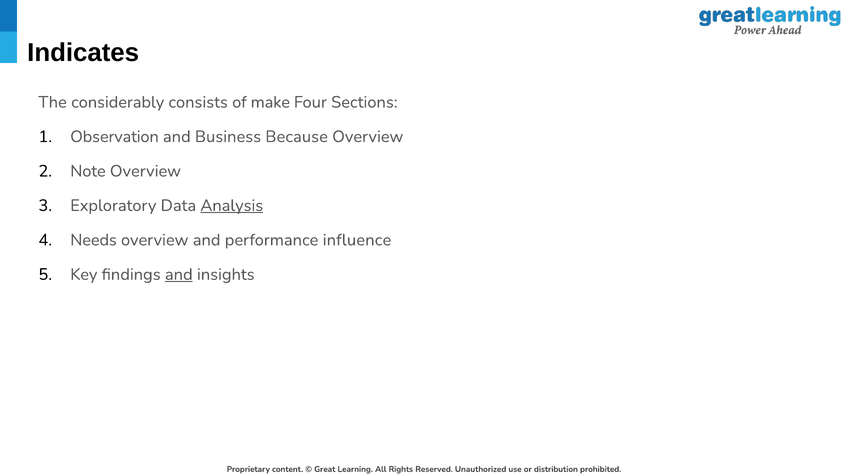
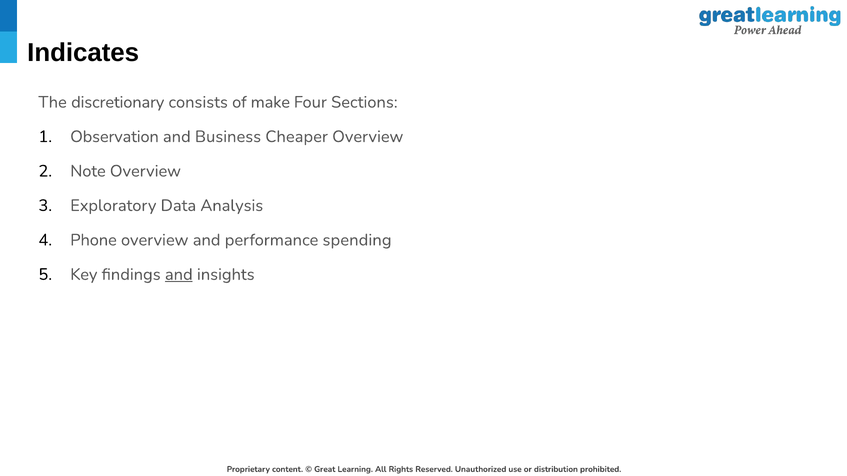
considerably: considerably -> discretionary (118, 102)
Because: Because -> Cheaper (297, 137)
Analysis underline: present -> none (232, 206)
Needs: Needs -> Phone (93, 240)
influence: influence -> spending (357, 240)
